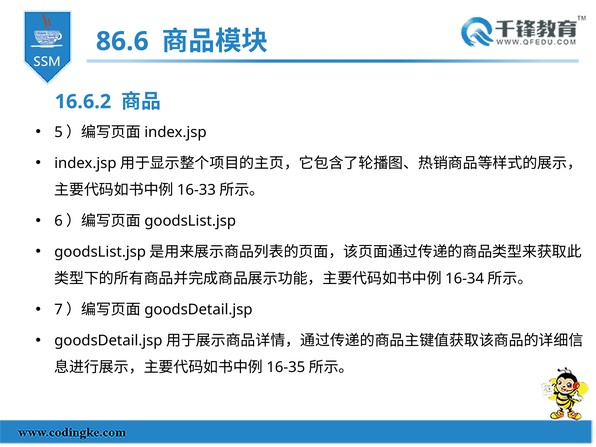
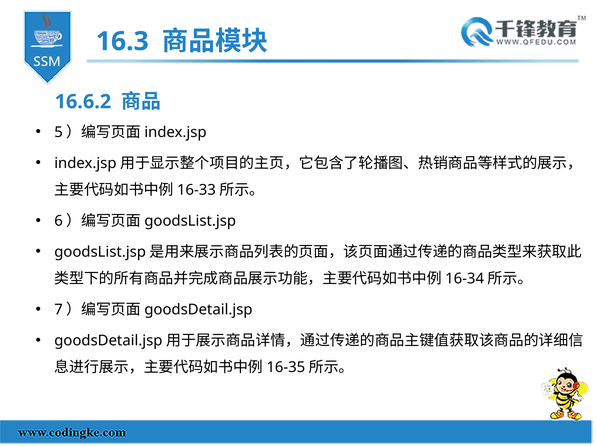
86.6: 86.6 -> 16.3 (122, 41)
